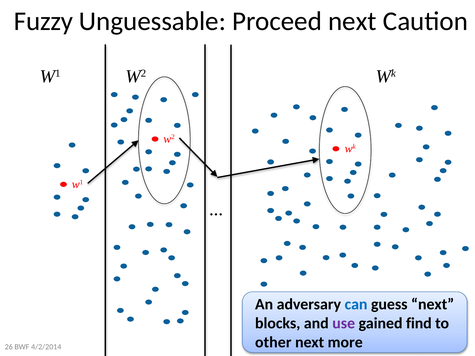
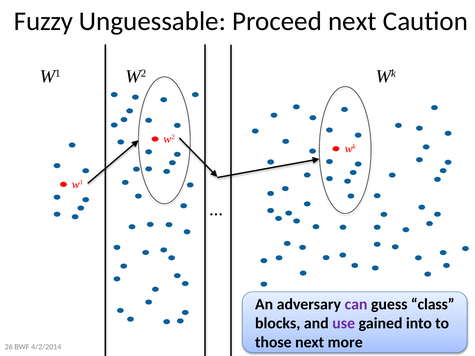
can colour: blue -> purple (356, 305)
guess next: next -> class (433, 305)
find: find -> into (419, 324)
other: other -> those (273, 343)
